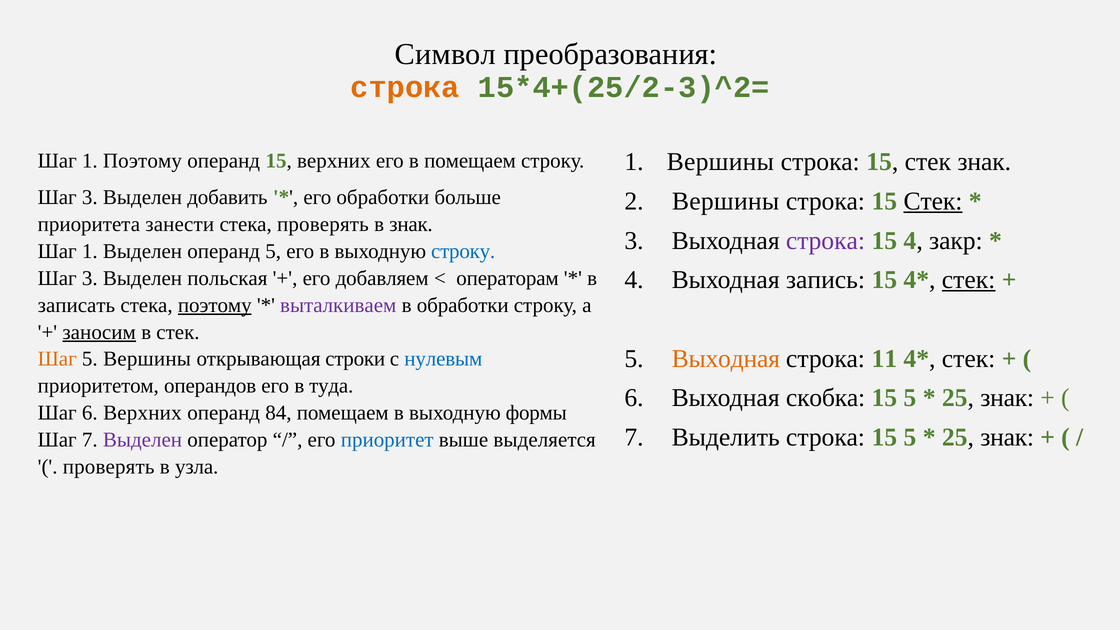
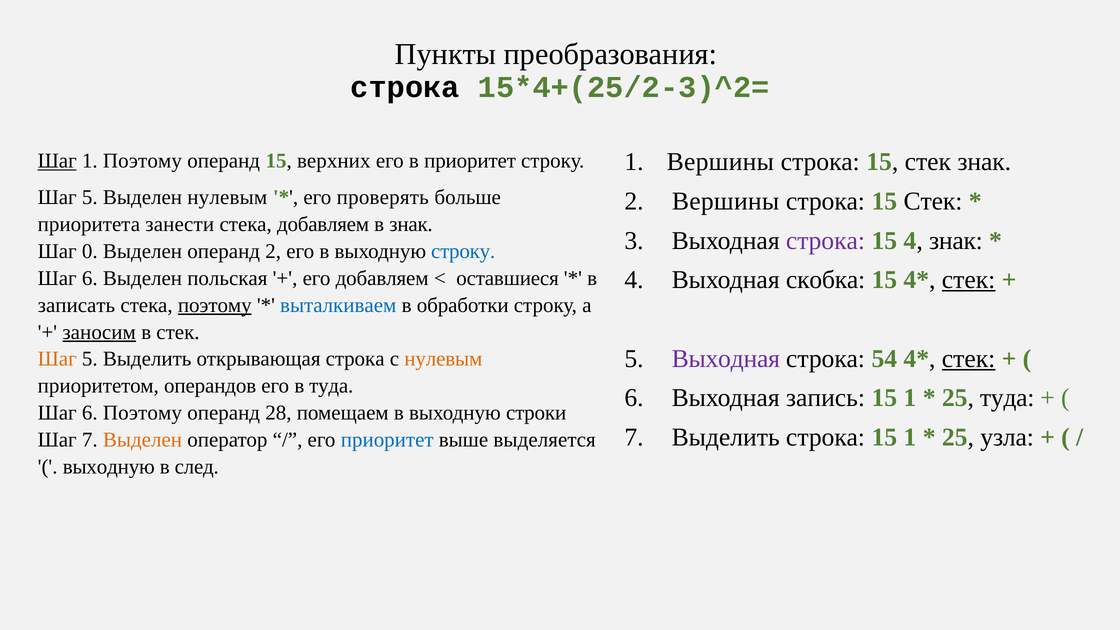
Символ: Символ -> Пункты (446, 54)
строка colour: orange -> black (405, 87)
Шаг underline: none -> present (57, 161)
в помещаем: помещаем -> приоритет (470, 161)
3: 3 -> 5 (90, 197)
Выделен добавить: добавить -> нулевым (227, 197)
его обработки: обработки -> проверять (383, 197)
Стек underline: present -> none (933, 201)
стека проверять: проверять -> добавляем (323, 224)
4 закр: закр -> знак (956, 241)
1: 1 -> 0 (90, 251)
операнд 5: 5 -> 2 (273, 251)
запись: запись -> скобка (826, 280)
3: 3 -> 6 (90, 278)
операторам: операторам -> оставшиеся (508, 278)
выталкиваем colour: purple -> blue (338, 305)
Выходная colour: orange -> purple (726, 359)
11: 11 -> 54 (884, 359)
стек underline: none -> present (969, 359)
5 Вершины: Вершины -> Выделить (147, 359)
открывающая строки: строки -> строка (355, 359)
нулевым colour: blue -> orange (443, 359)
скобка: скобка -> запись (825, 398)
5: 5 -> 1 (910, 398)
знак: знак -> туда (1007, 398)
6 Верхних: Верхних -> Поэтому (142, 413)
84: 84 -> 28 (278, 413)
формы: формы -> строки (536, 413)
строка 15 5: 5 -> 1 (910, 437)
знак: знак -> узла (1007, 437)
Выделен colour: purple -> orange (143, 440)
проверять: проверять -> выходную (109, 467)
узла: узла -> след (197, 467)
